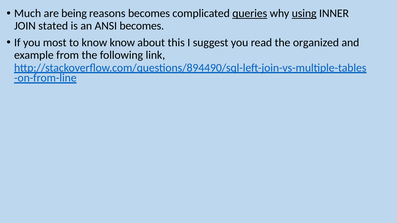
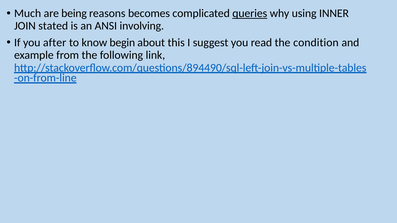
using underline: present -> none (304, 13)
ANSI becomes: becomes -> involving (142, 26)
most: most -> after (55, 43)
know know: know -> begin (122, 43)
organized: organized -> condition (316, 43)
